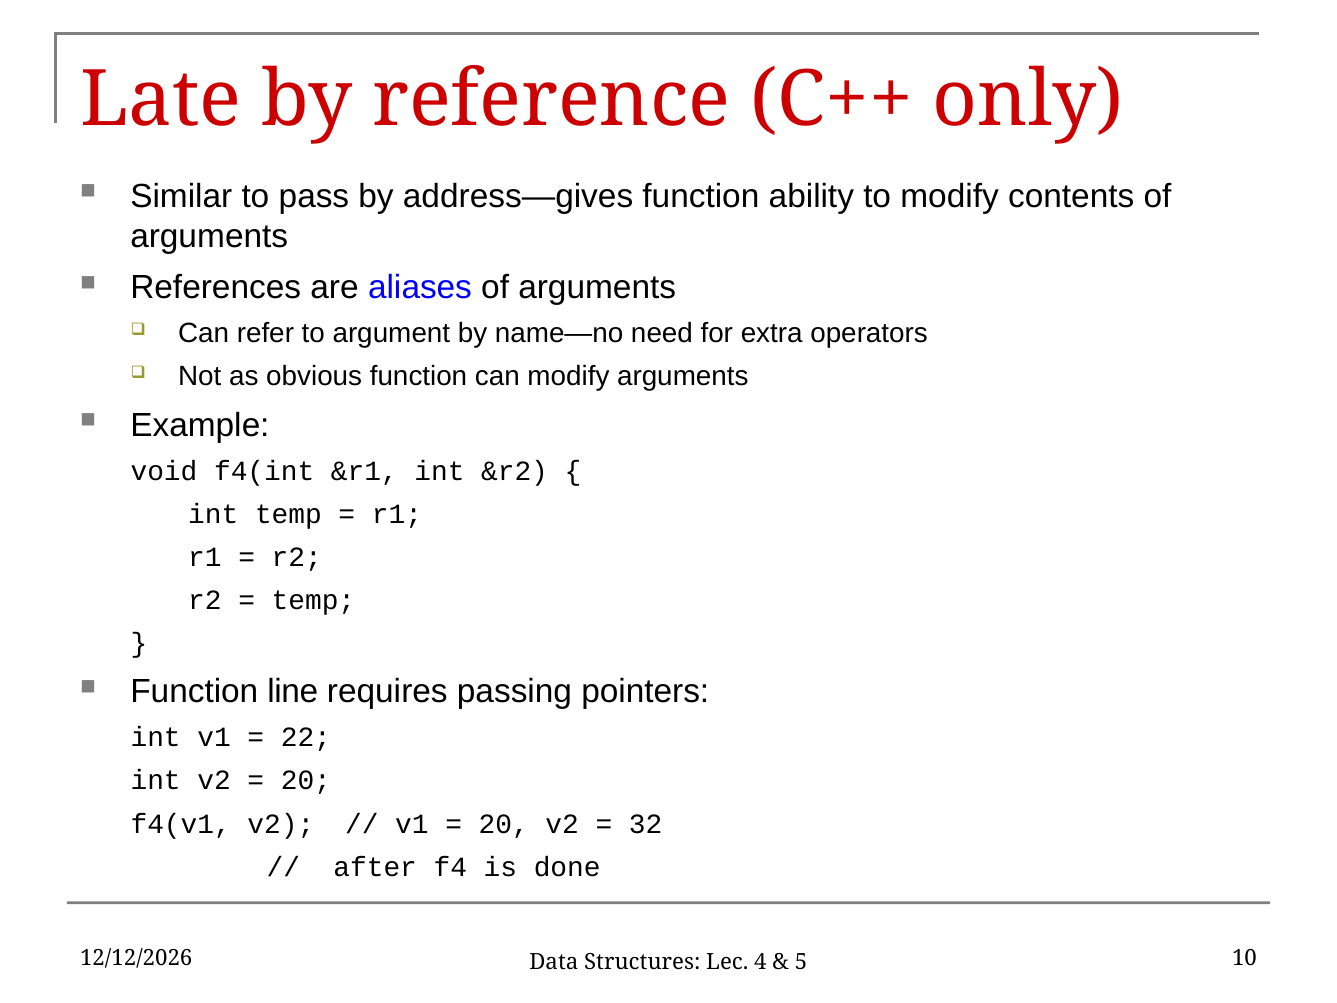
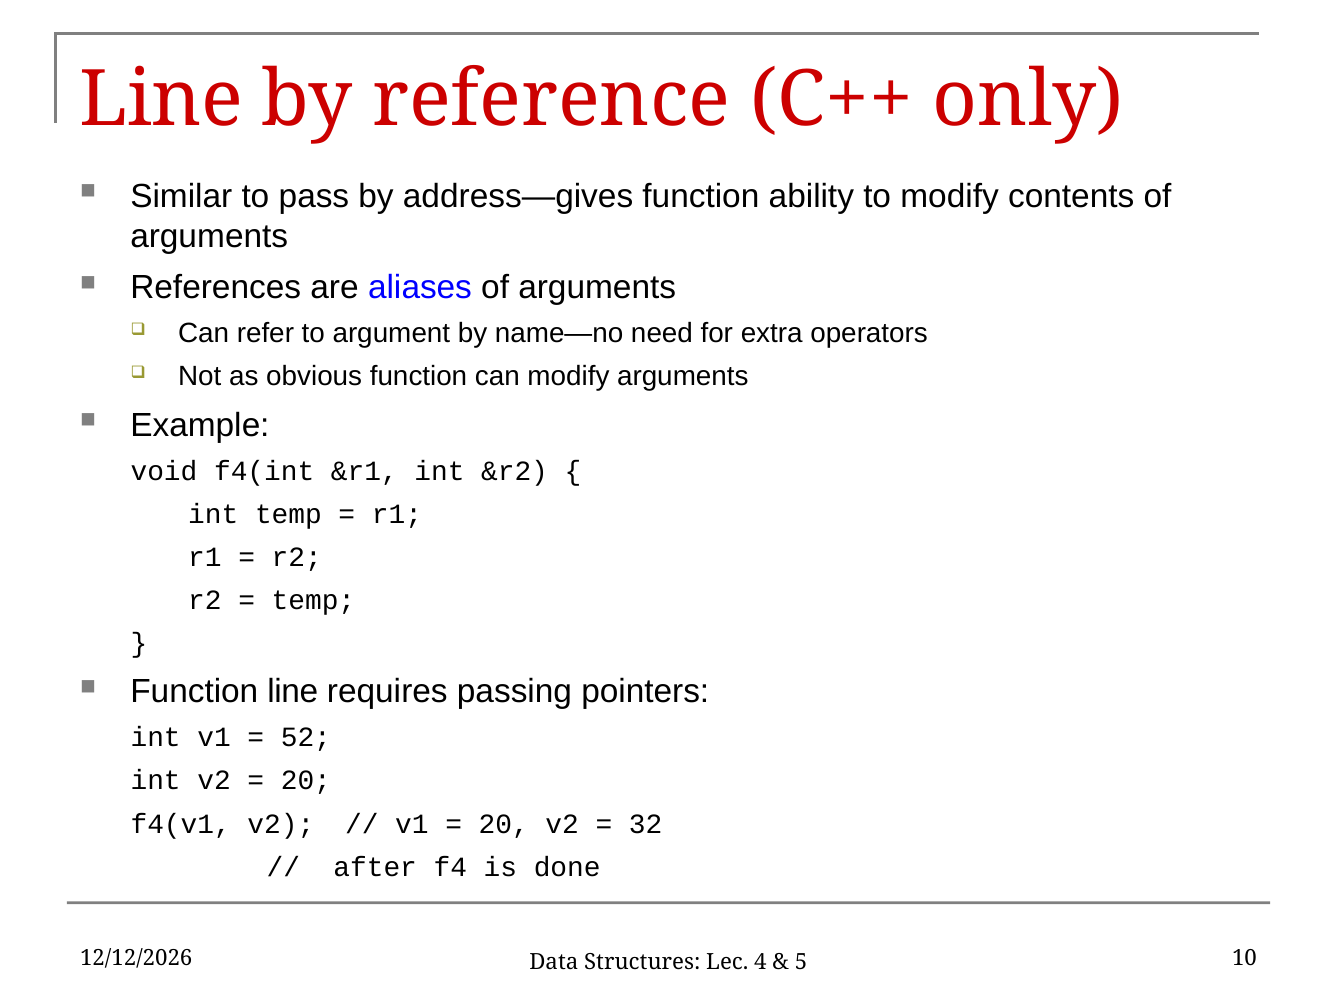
Late: Late -> Line (161, 100)
22: 22 -> 52 (306, 738)
